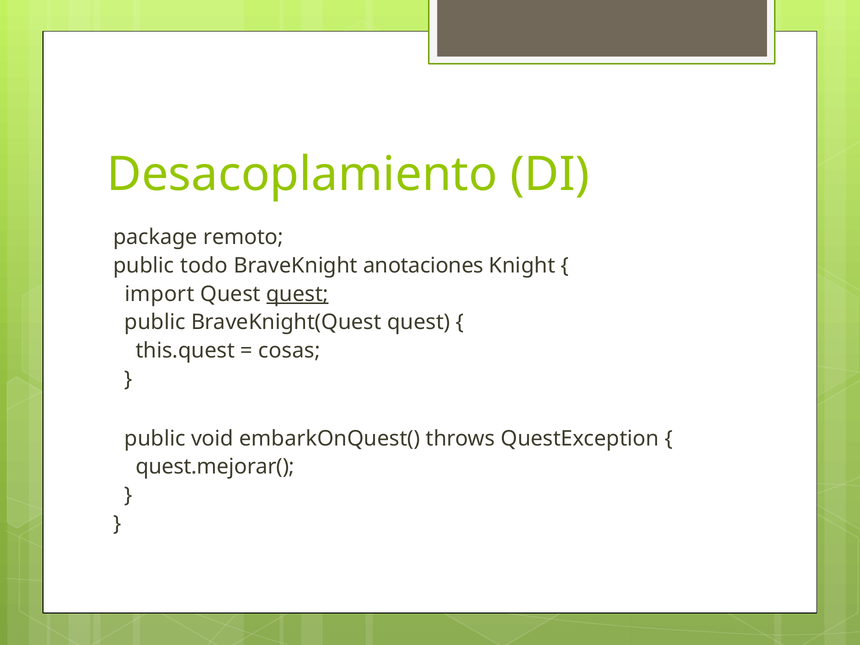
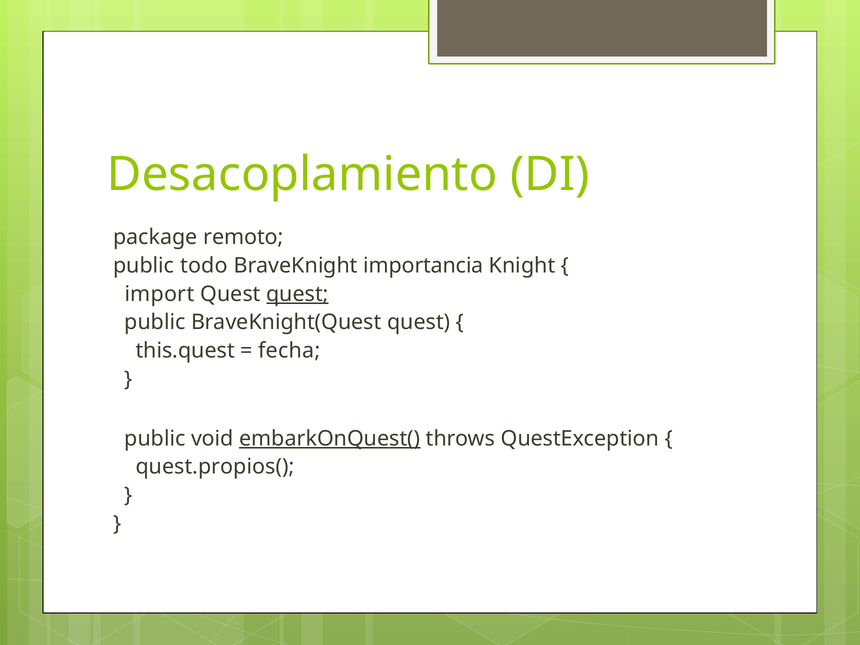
anotaciones: anotaciones -> importancia (423, 266)
cosas: cosas -> fecha (289, 351)
embarkOnQuest( underline: none -> present (330, 438)
quest.mejorar(: quest.mejorar( -> quest.propios( (215, 467)
